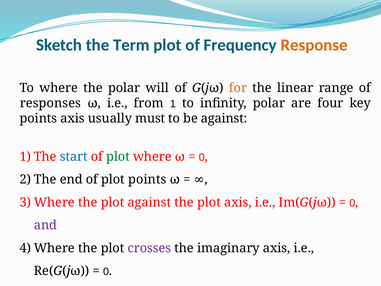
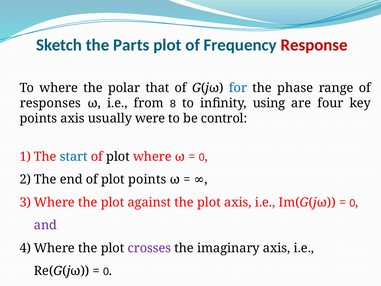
Term: Term -> Parts (131, 45)
Response colour: orange -> red (314, 45)
will: will -> that (157, 88)
for colour: orange -> blue (238, 88)
linear: linear -> phase (295, 88)
1: 1 -> 8 (173, 104)
infinity polar: polar -> using (269, 103)
must: must -> were (150, 118)
be against: against -> control (224, 118)
plot colour: green -> black (118, 156)
